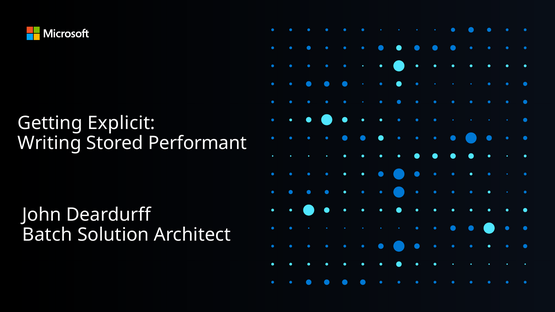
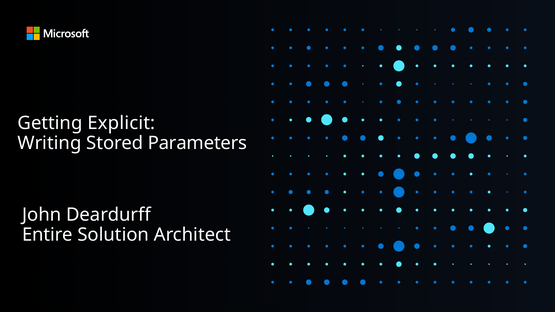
Performant: Performant -> Parameters (197, 143)
Batch: Batch -> Entire (47, 235)
